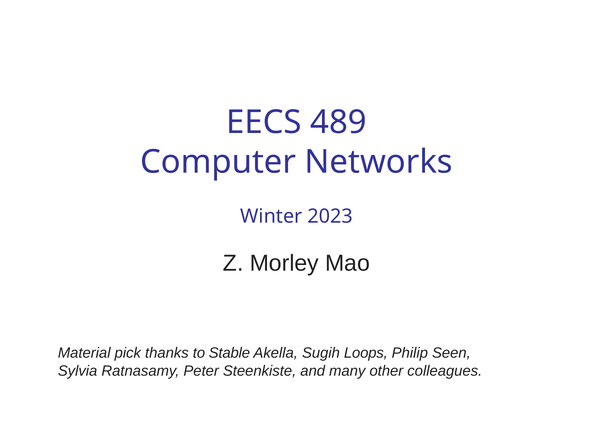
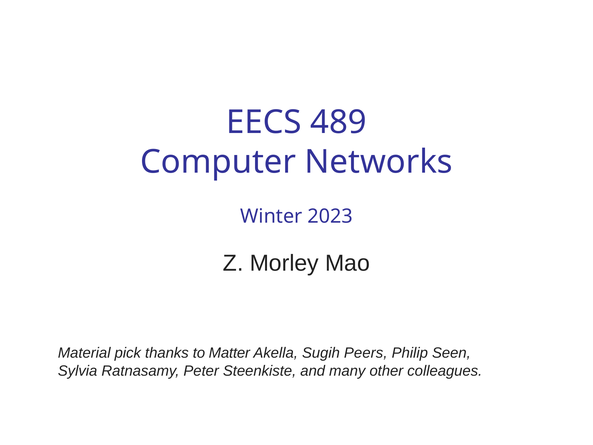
Stable: Stable -> Matter (229, 353)
Loops: Loops -> Peers (366, 353)
